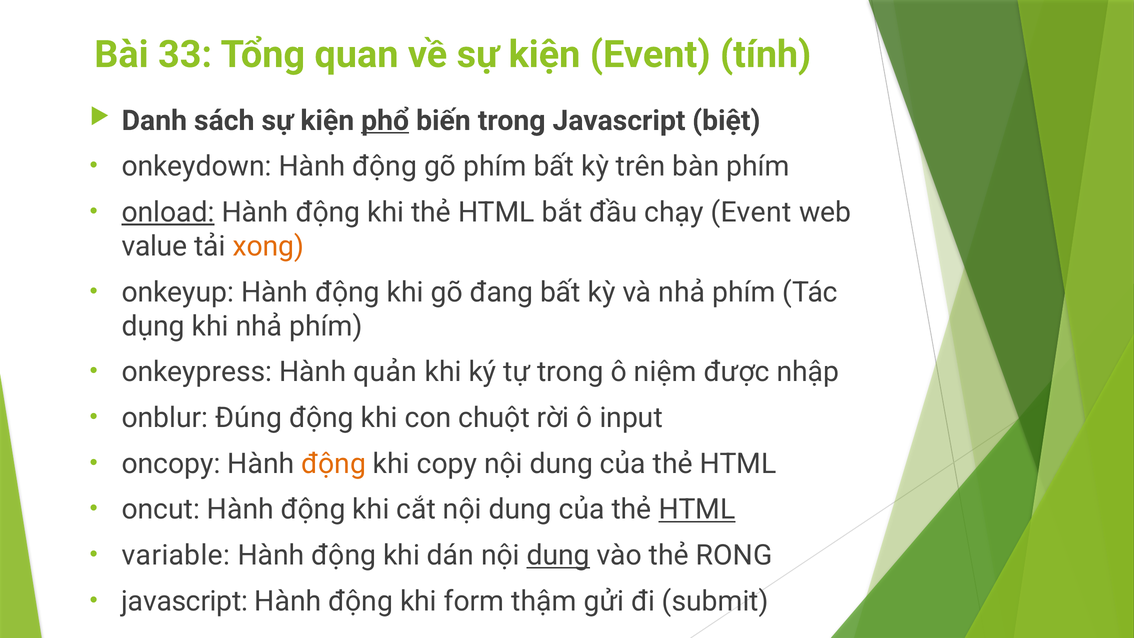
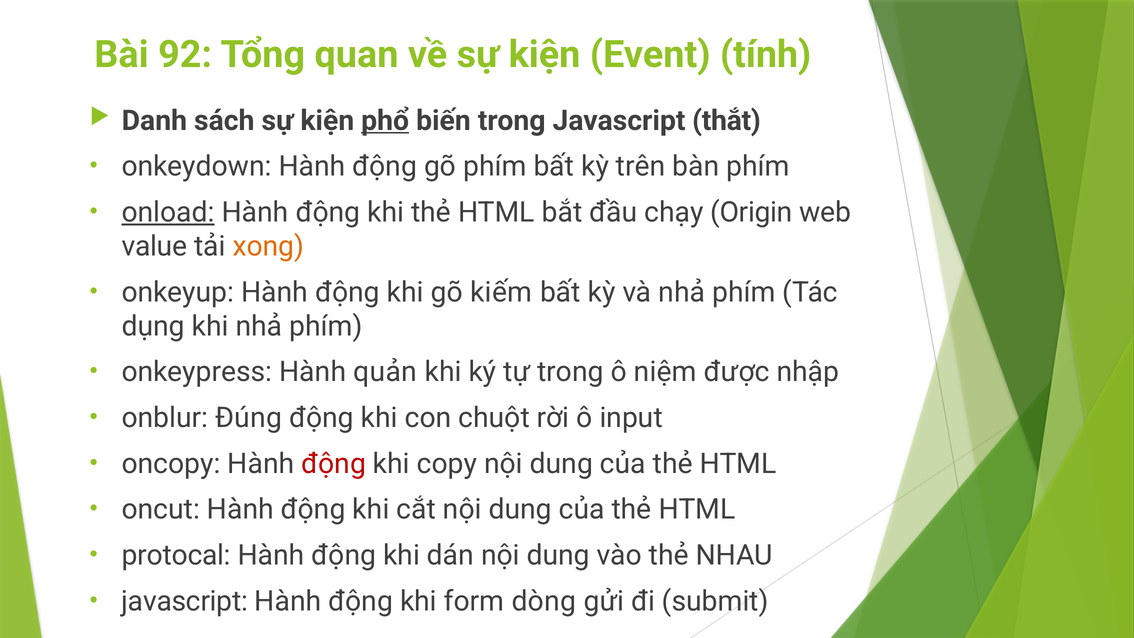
33: 33 -> 92 (185, 55)
biệt: biệt -> thắt (726, 121)
chạy Event: Event -> Origin (751, 212)
đang: đang -> kiếm (501, 292)
động colour: orange -> red (334, 464)
HTML underline: present -> none (697, 510)
variable: variable -> protocal (176, 555)
dung underline: present -> none (558, 555)
RONG: RONG -> NHAU (734, 555)
thậm: thậm -> dòng (544, 601)
